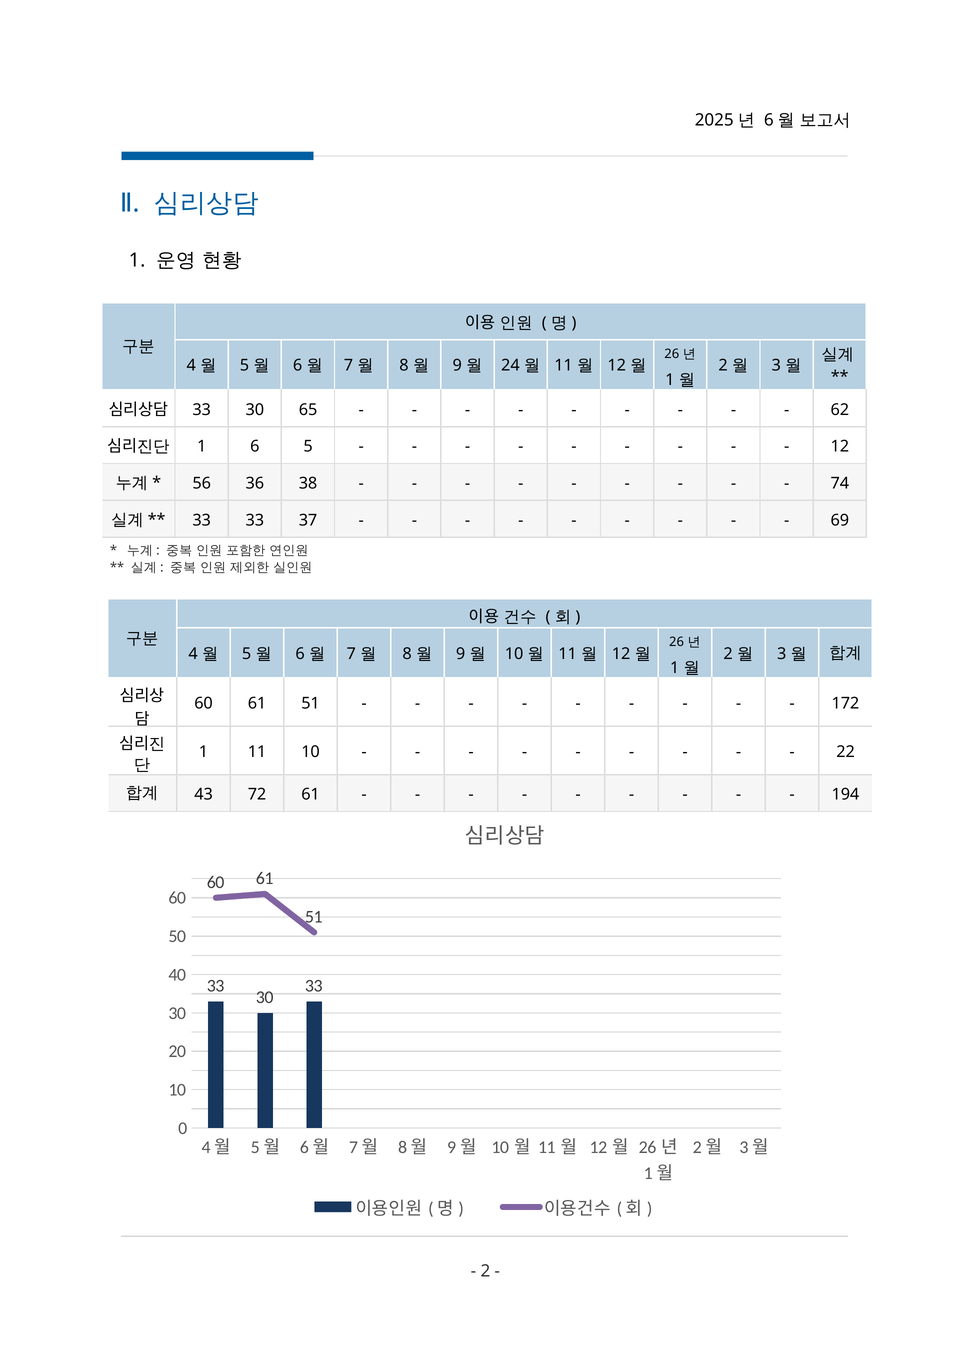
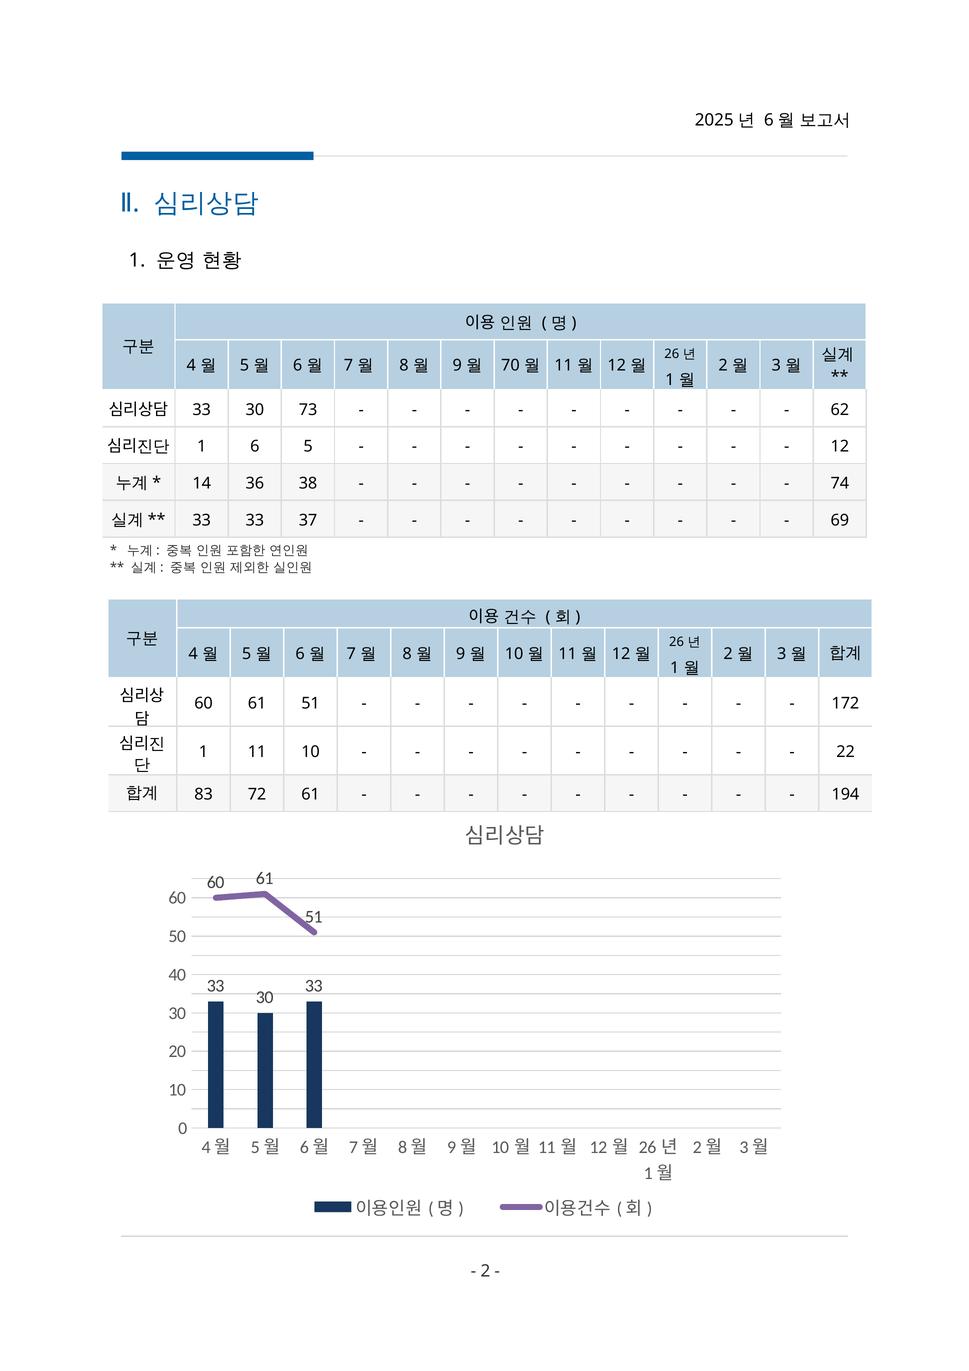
24: 24 -> 70 (510, 366)
65: 65 -> 73 (308, 410)
56: 56 -> 14 (202, 484)
43: 43 -> 83 (204, 795)
